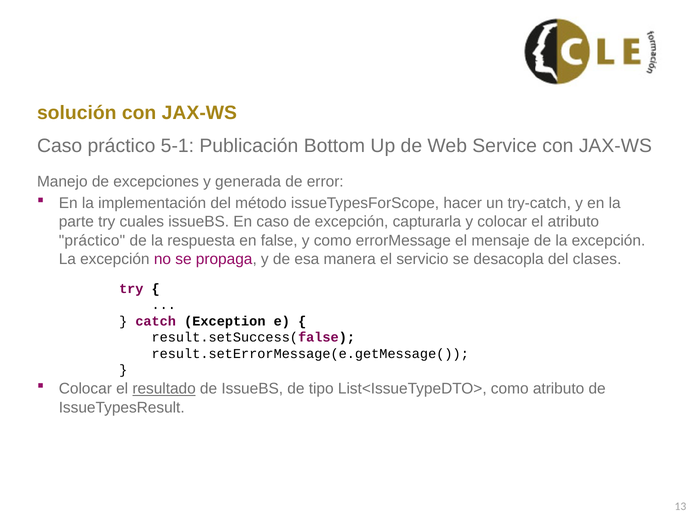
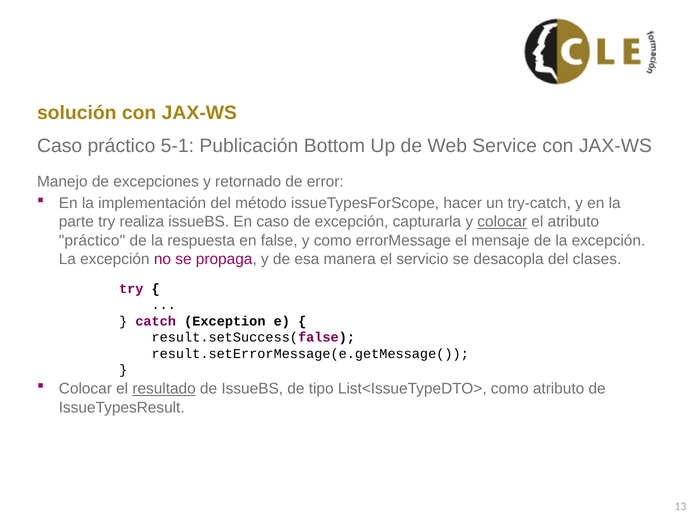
generada: generada -> retornado (248, 182)
cuales: cuales -> realiza (142, 222)
colocar underline: none -> present (502, 222)
